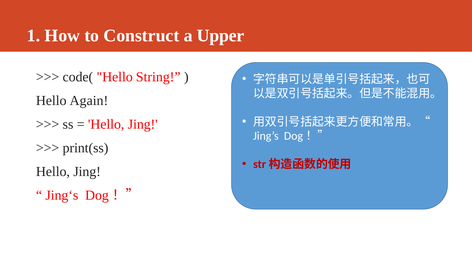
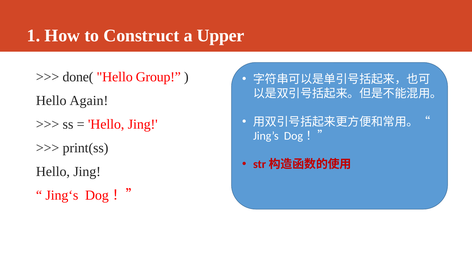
code(: code( -> done( (78, 77)
String: String -> Group (158, 77)
